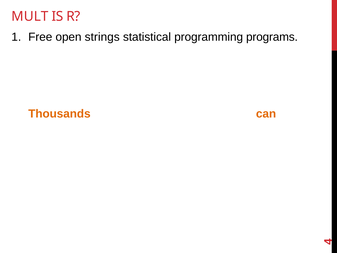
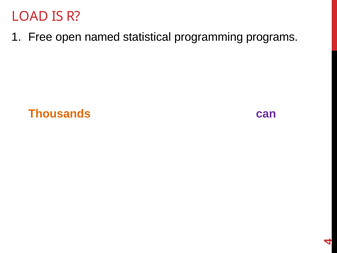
MULT: MULT -> LOAD (30, 16)
strings: strings -> named (102, 37)
can colour: orange -> purple (266, 114)
